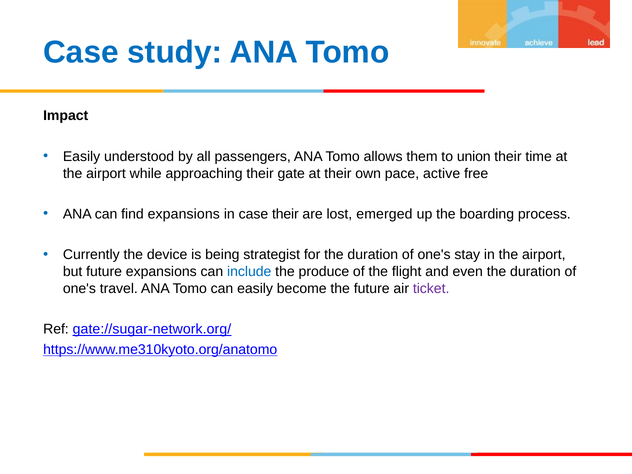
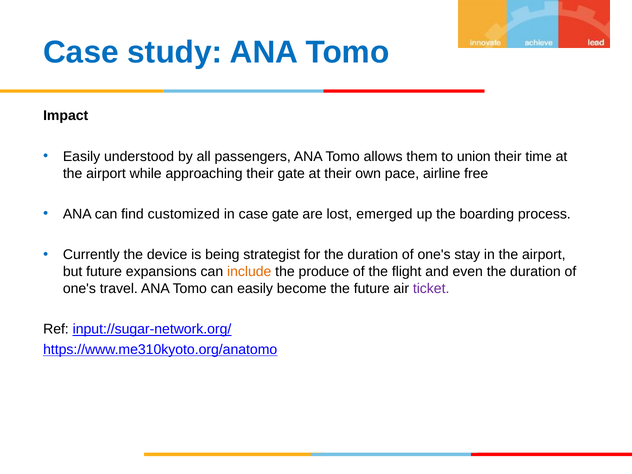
active: active -> airline (442, 173)
find expansions: expansions -> customized (184, 214)
case their: their -> gate (285, 214)
include colour: blue -> orange (249, 272)
gate://sugar-network.org/: gate://sugar-network.org/ -> input://sugar-network.org/ (152, 329)
